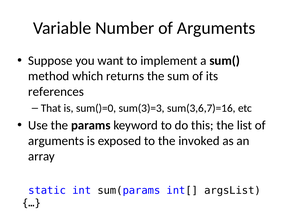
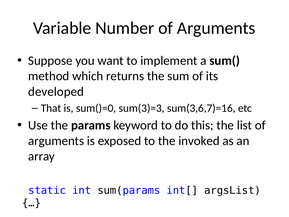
references: references -> developed (56, 91)
